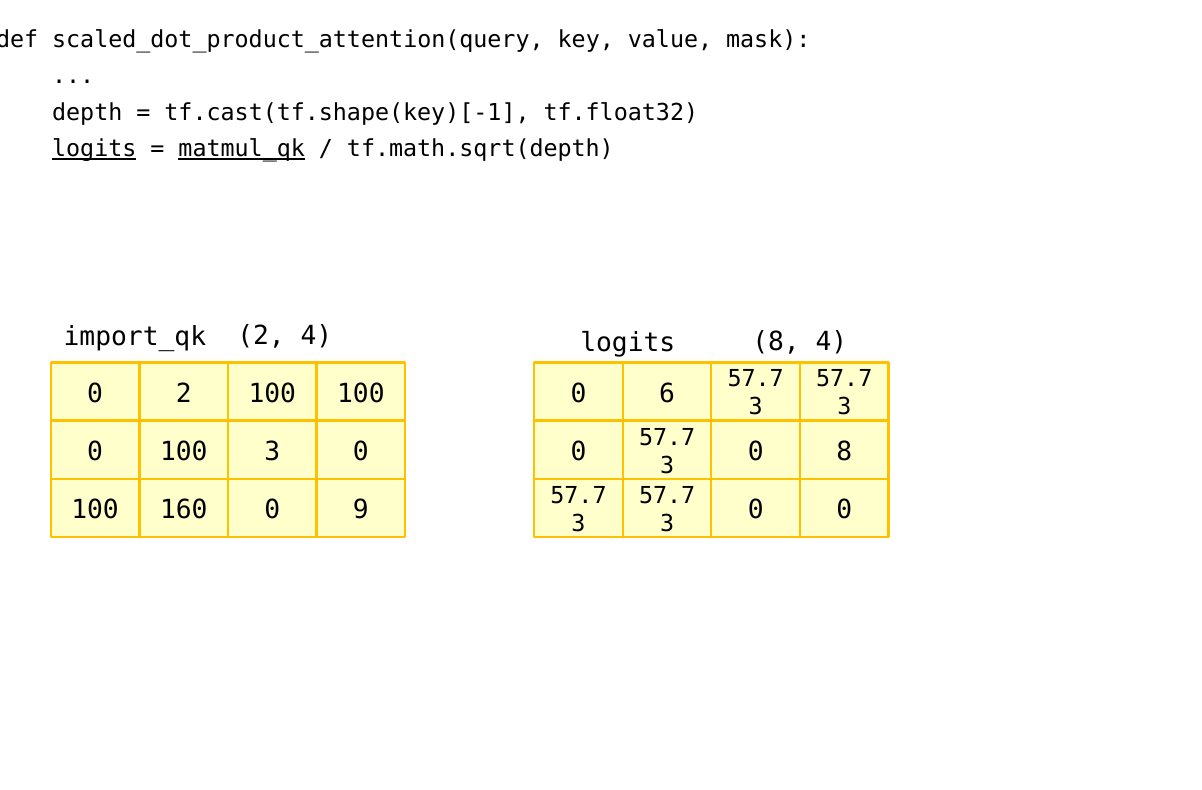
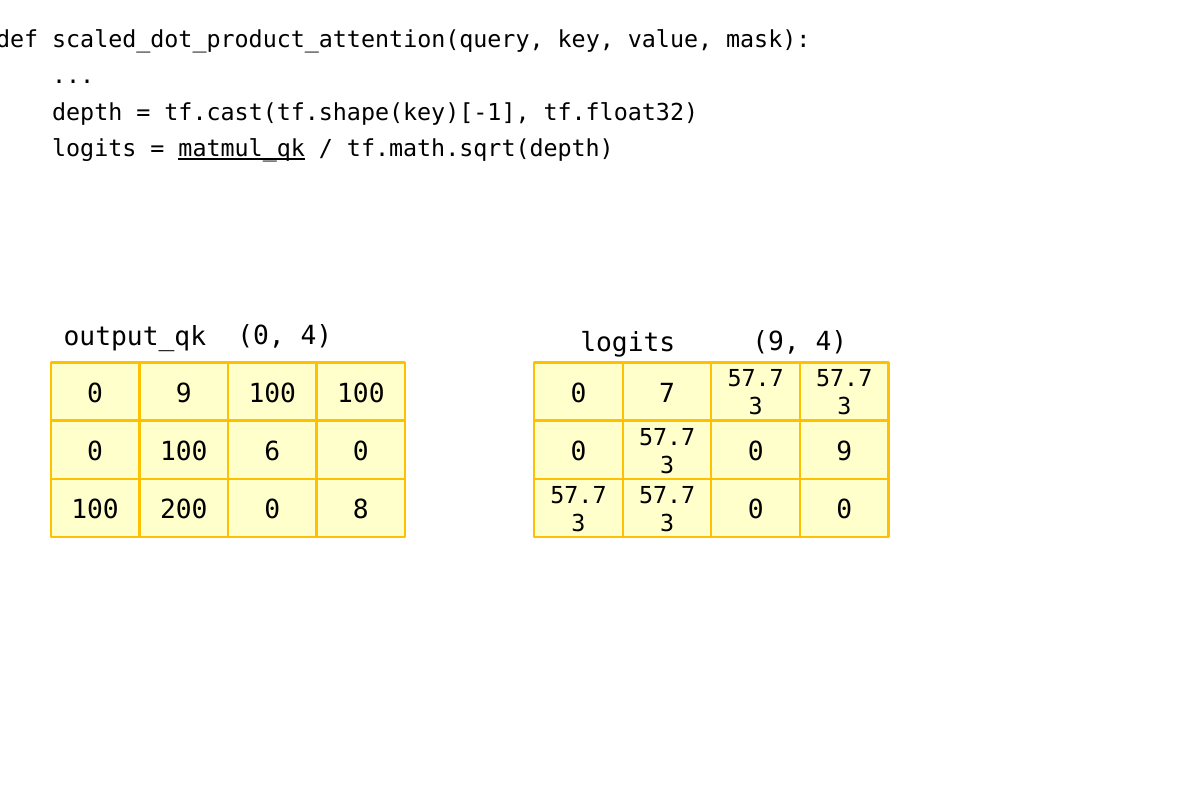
logits underline: present -> none (94, 149)
2: 2 -> 0 (261, 336)
import_qk: import_qk -> output_qk (135, 337)
8: 8 -> 9 (776, 341)
2: 2 -> 9 (184, 393)
6: 6 -> 7 (667, 393)
100 3: 3 -> 6 (272, 451)
8: 8 -> 9 (844, 451)
160: 160 -> 200 (184, 509)
9: 9 -> 8 (361, 509)
